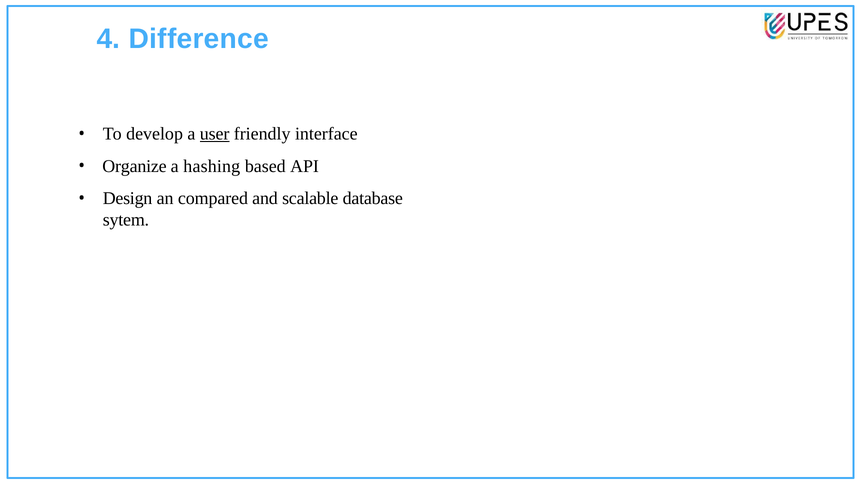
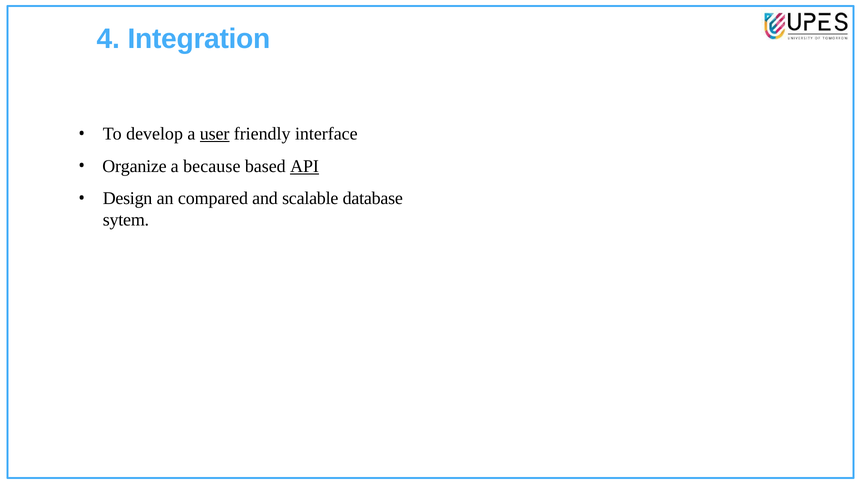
Difference: Difference -> Integration (199, 39)
hashing: hashing -> because (212, 166)
API underline: none -> present (305, 166)
